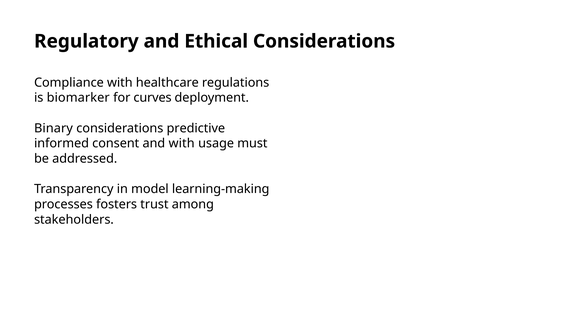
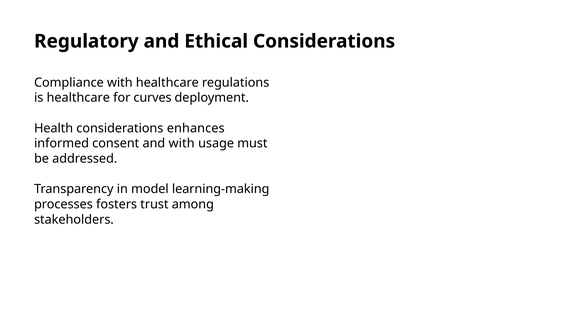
is biomarker: biomarker -> healthcare (78, 98)
Binary: Binary -> Health (54, 128)
predictive: predictive -> enhances (196, 128)
